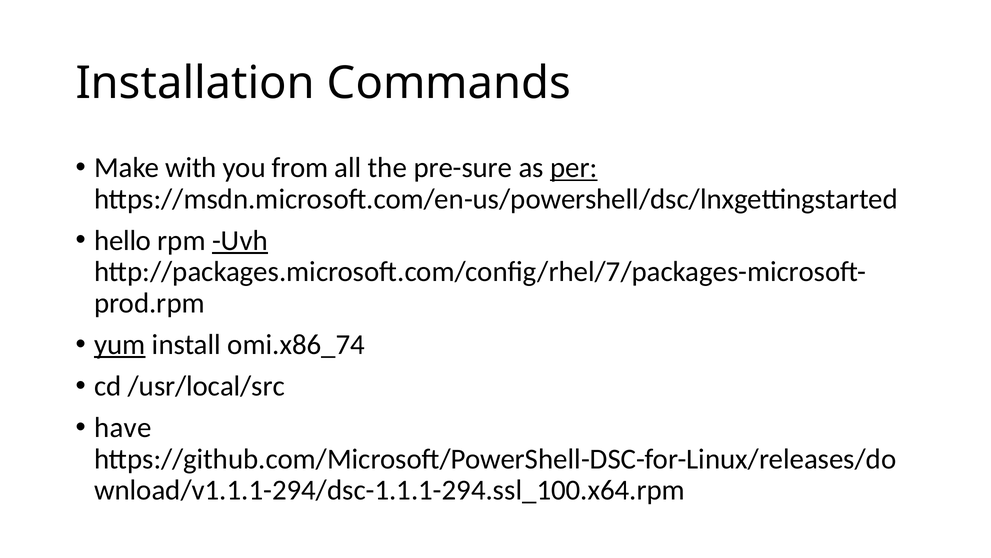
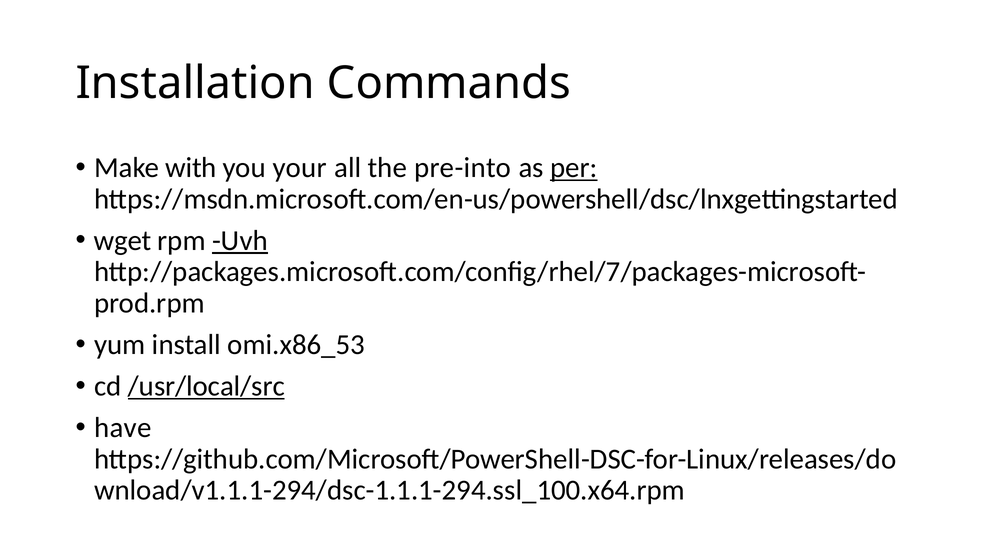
from: from -> your (300, 168)
pre-sure: pre-sure -> pre-into (463, 168)
hello: hello -> wget (123, 240)
yum underline: present -> none (120, 344)
omi.x86_74: omi.x86_74 -> omi.x86_53 (296, 344)
/usr/local/src underline: none -> present (206, 386)
